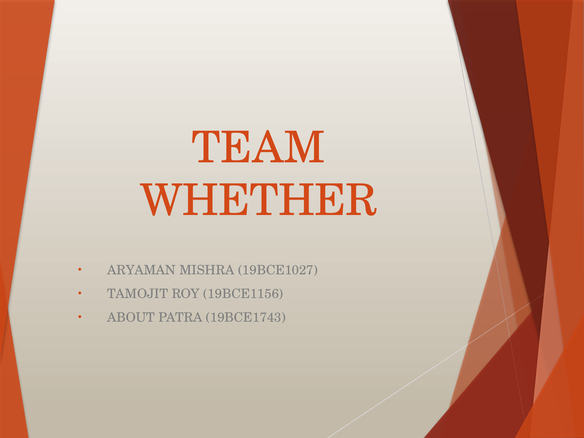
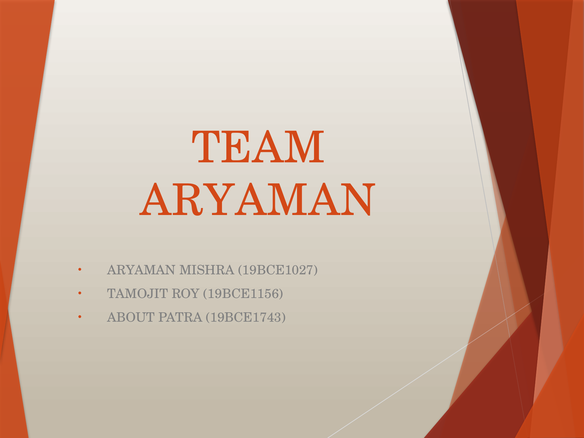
WHETHER: WHETHER -> ARYAMAN (258, 201)
